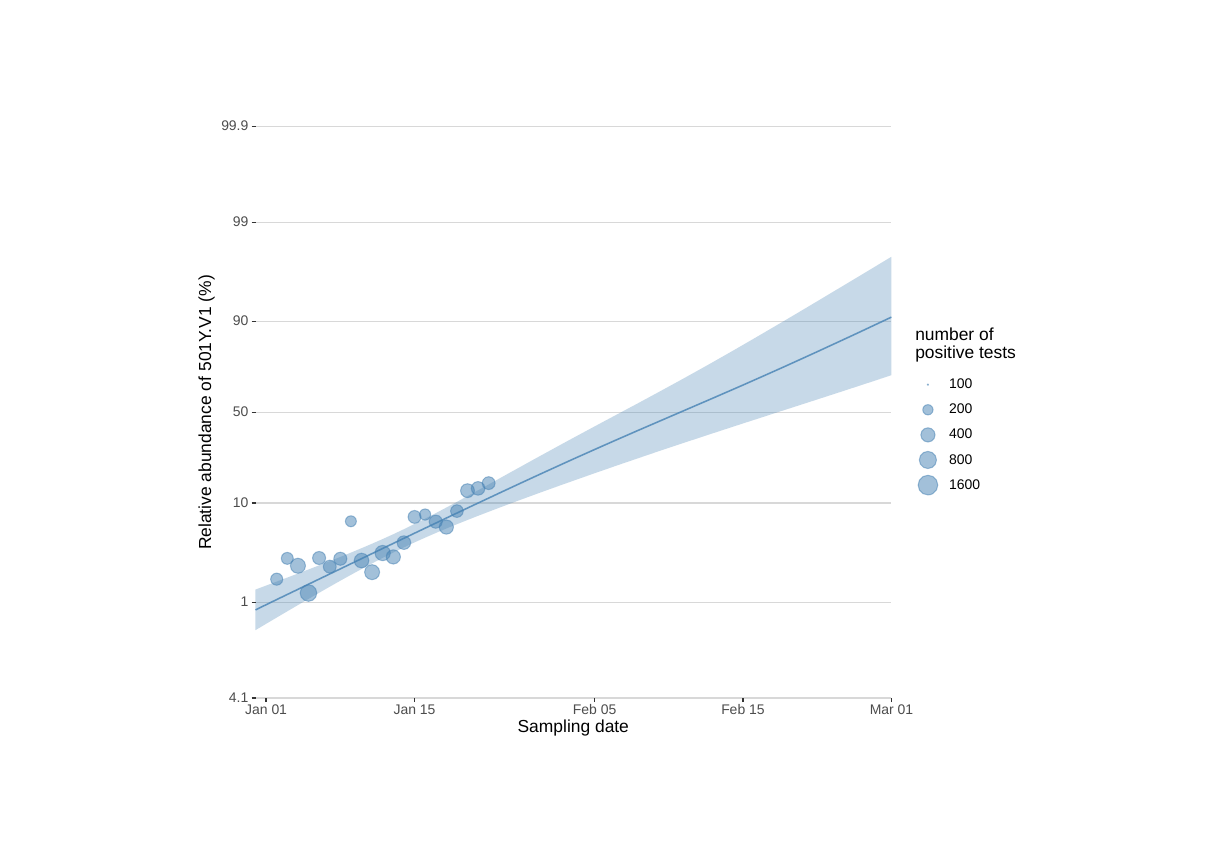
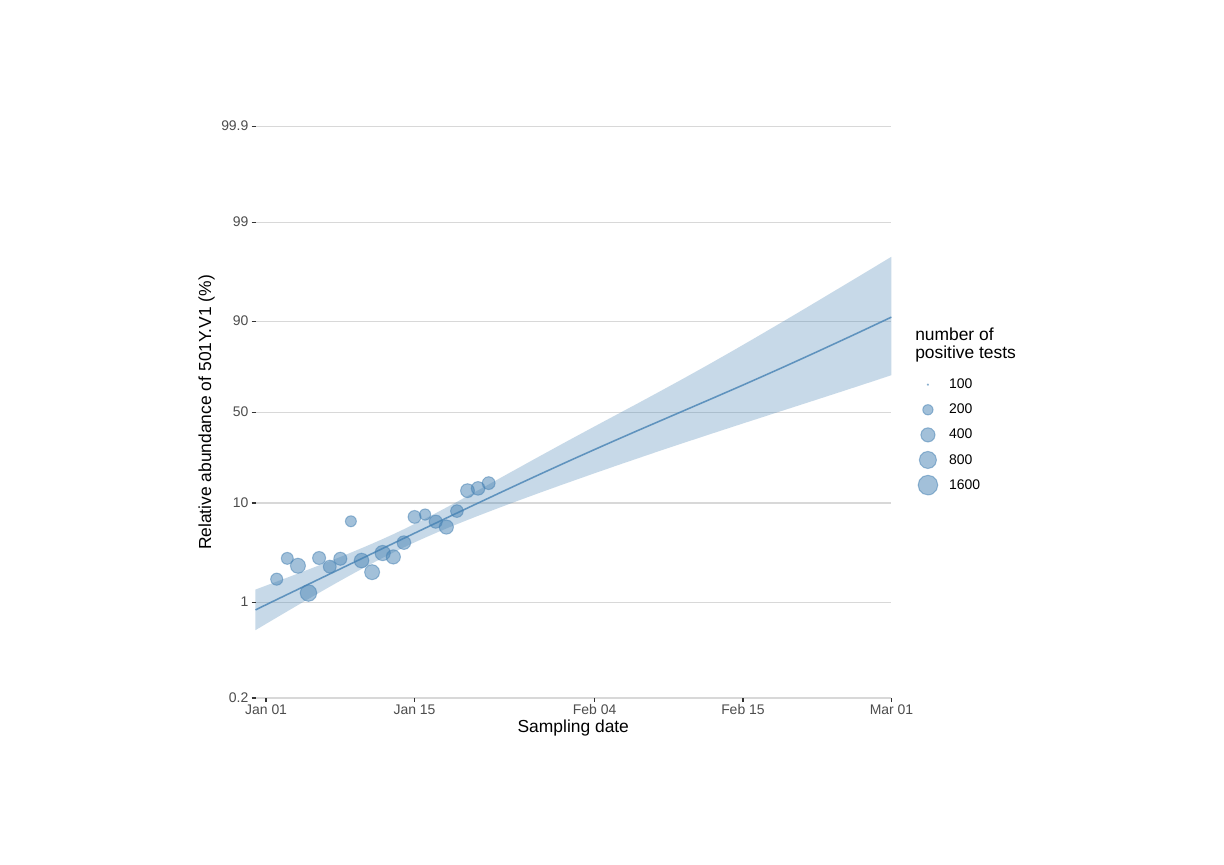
4.1: 4.1 -> 0.2 (239, 698)
05: 05 -> 04 (609, 710)
